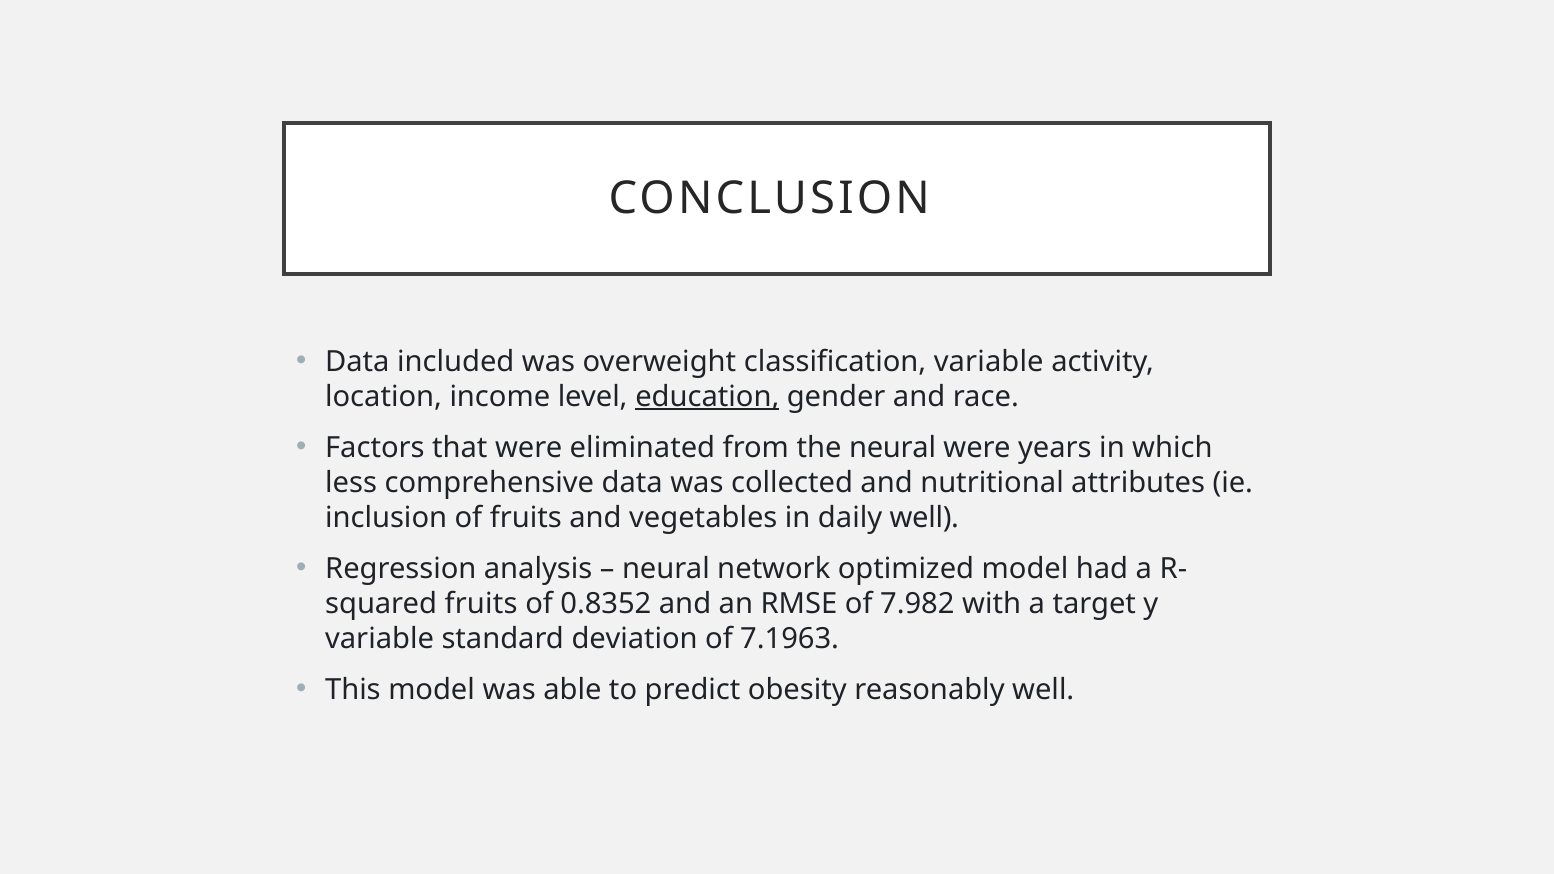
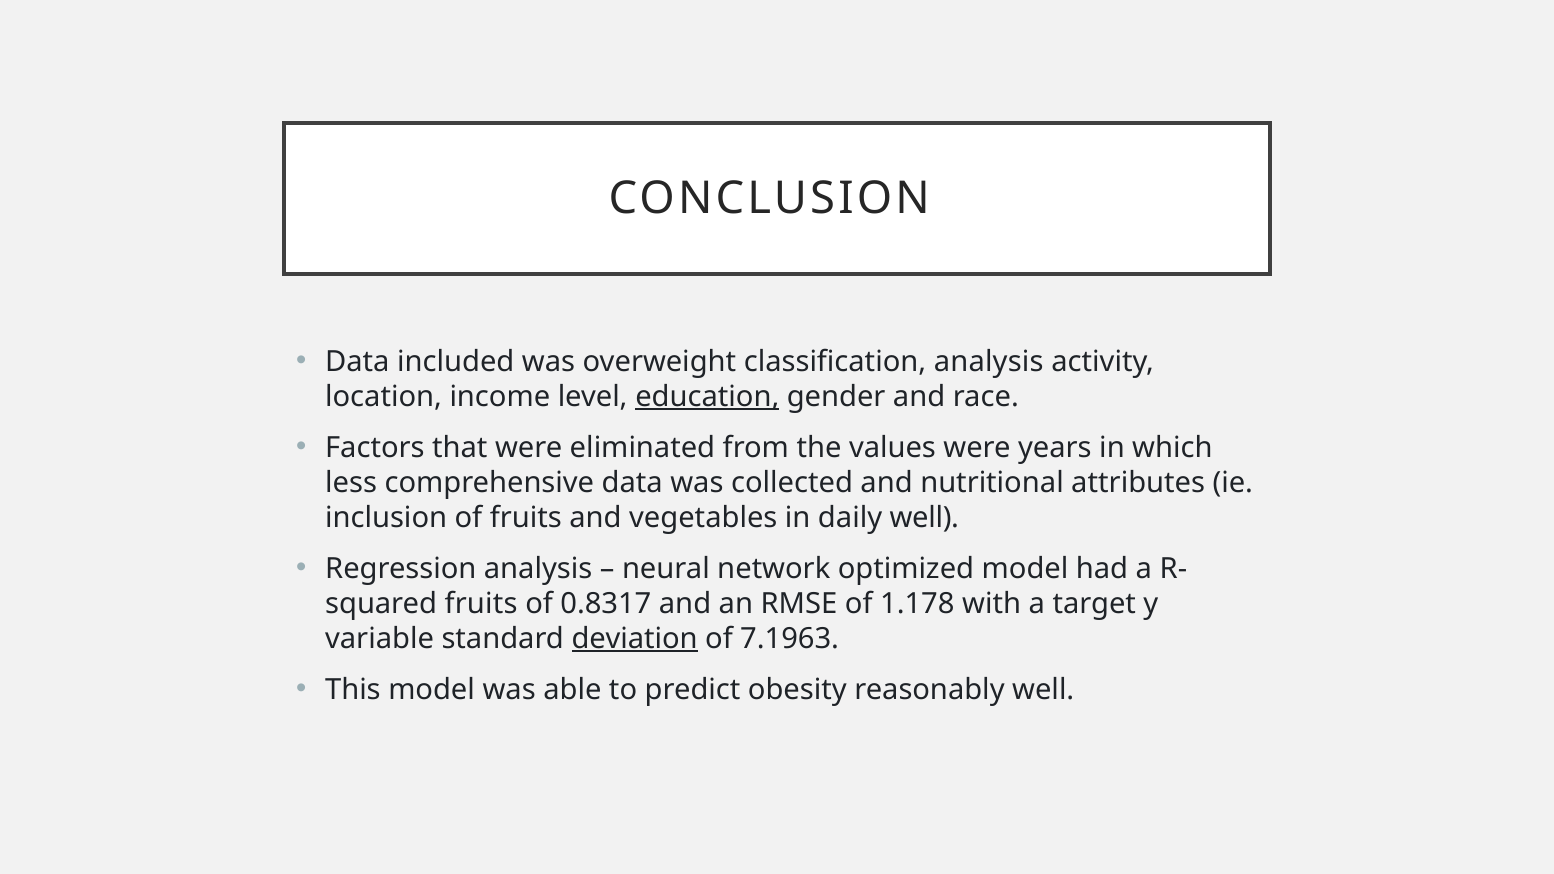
classification variable: variable -> analysis (989, 362)
the neural: neural -> values (892, 448)
0.8352: 0.8352 -> 0.8317 (606, 604)
7.982: 7.982 -> 1.178 (917, 604)
deviation underline: none -> present (635, 639)
